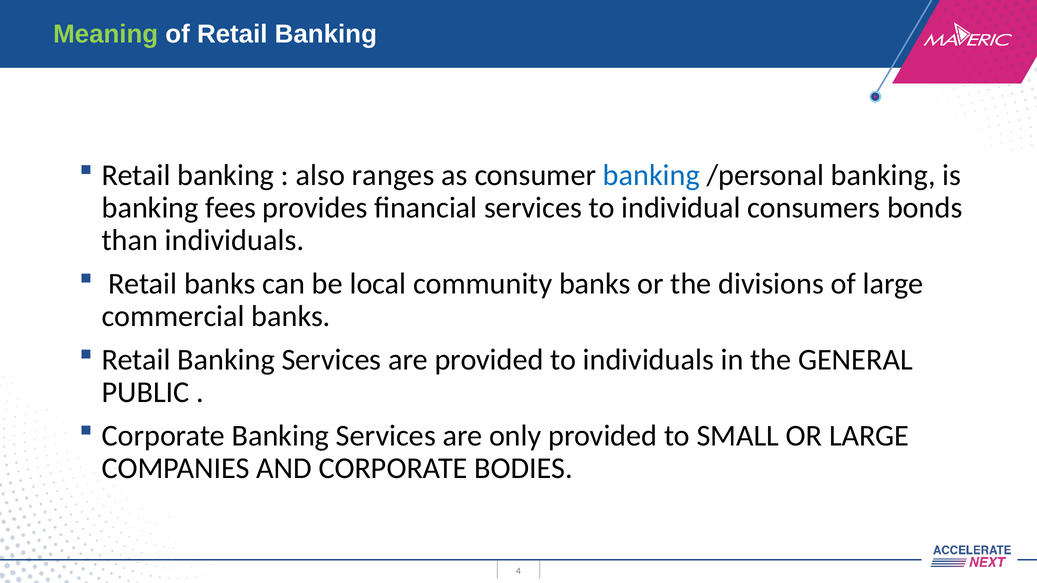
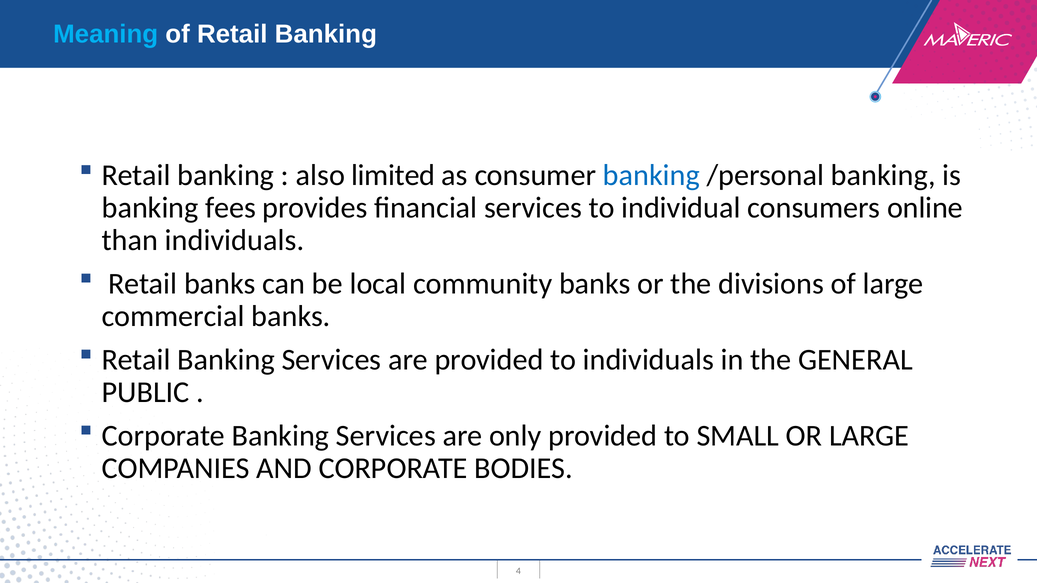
Meaning colour: light green -> light blue (106, 34)
ranges: ranges -> limited (393, 175)
bonds: bonds -> online (925, 208)
